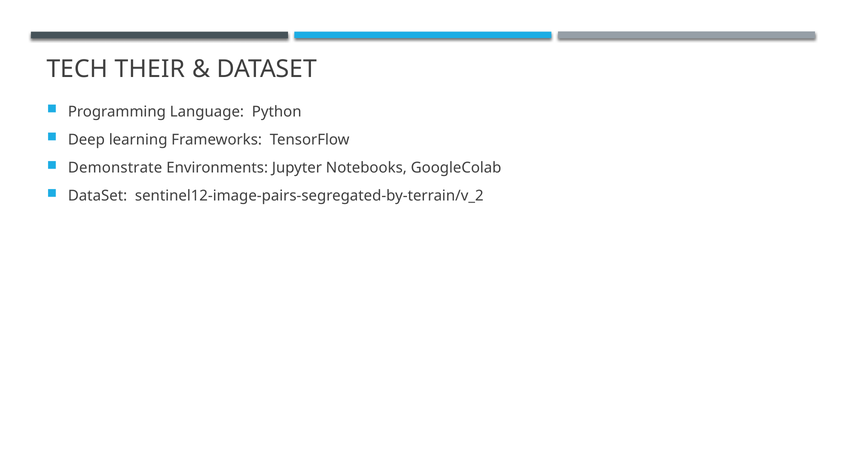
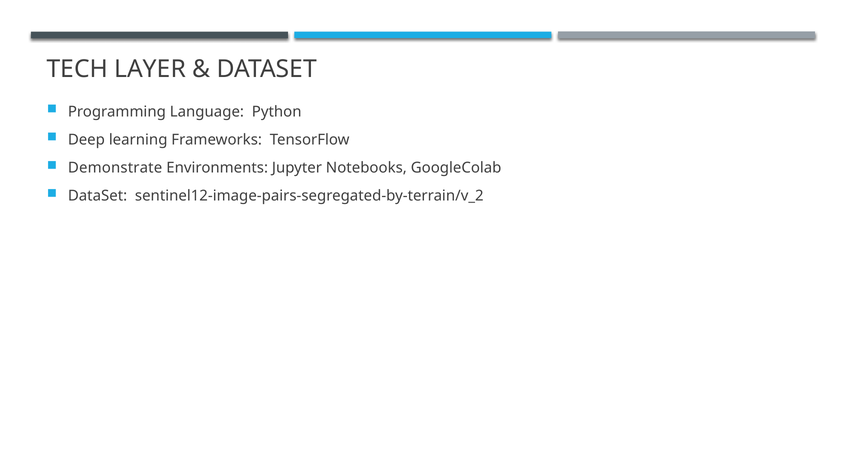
THEIR: THEIR -> LAYER (150, 69)
